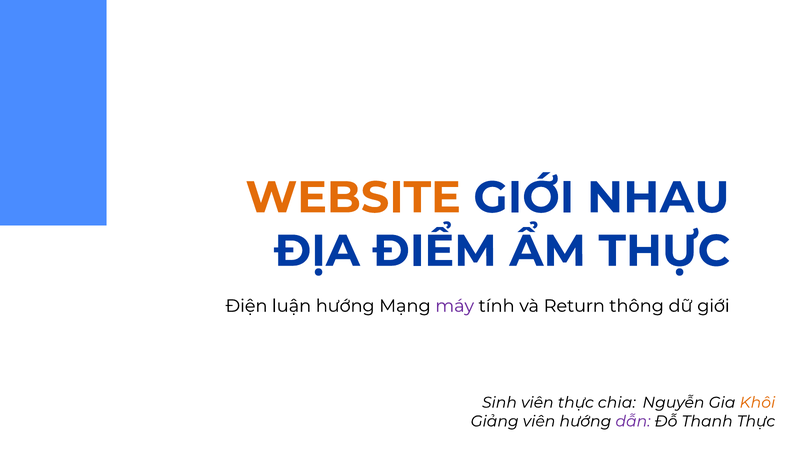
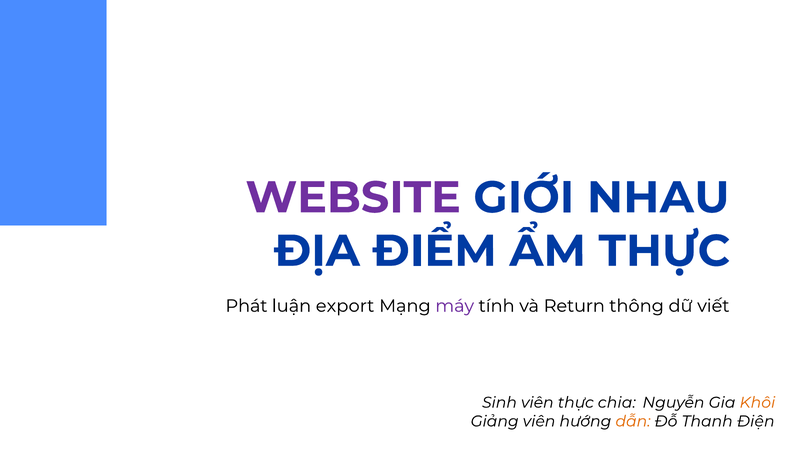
WEBSITE colour: orange -> purple (353, 198)
Điện: Điện -> Phát (246, 306)
luận hướng: hướng -> export (345, 306)
dữ giới: giới -> viết (713, 306)
dẫn colour: purple -> orange (633, 421)
Thanh Thực: Thực -> Điện (756, 421)
